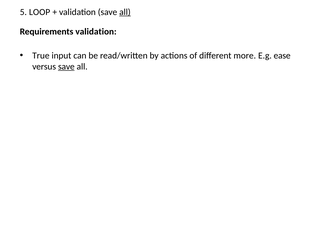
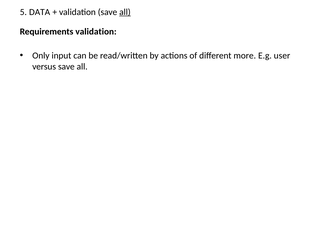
LOOP: LOOP -> DATA (40, 12)
True: True -> Only (41, 56)
ease: ease -> user (282, 56)
save underline: present -> none (66, 67)
